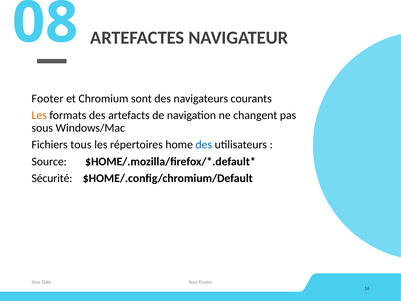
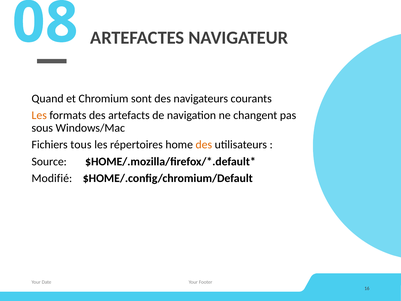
Footer: Footer -> Quand (48, 98)
des colour: blue -> orange (204, 145)
Sécurité: Sécurité -> Modifié (52, 178)
